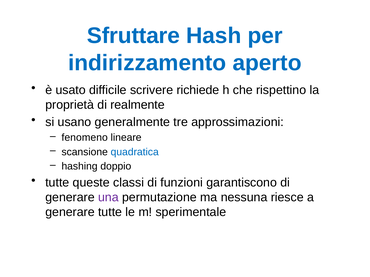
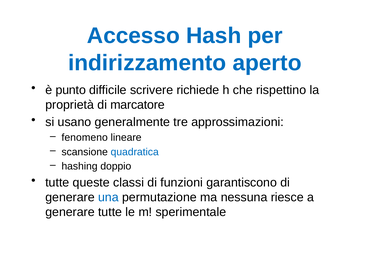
Sfruttare: Sfruttare -> Accesso (133, 36)
usato: usato -> punto (71, 90)
realmente: realmente -> marcatore (138, 105)
una colour: purple -> blue (108, 198)
